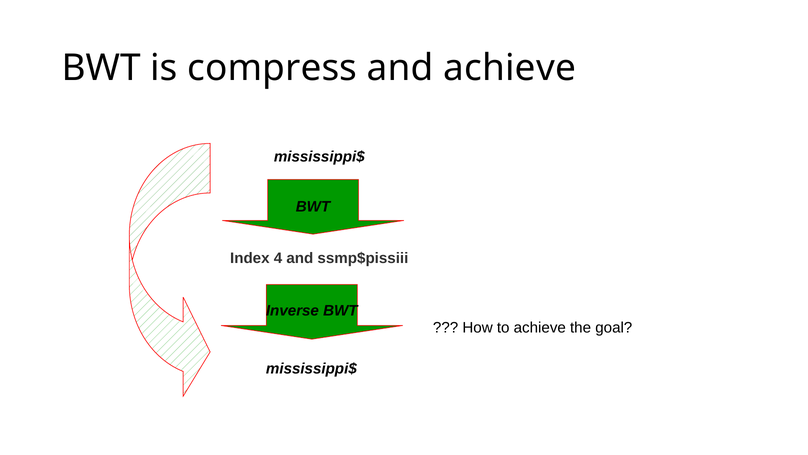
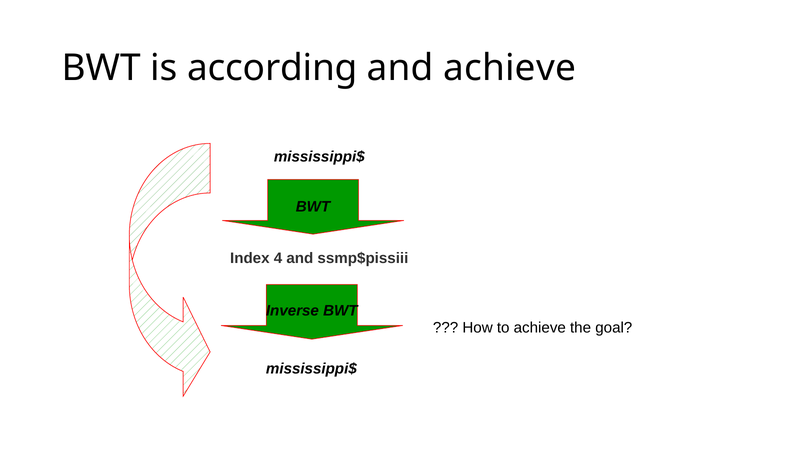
compress: compress -> according (272, 68)
